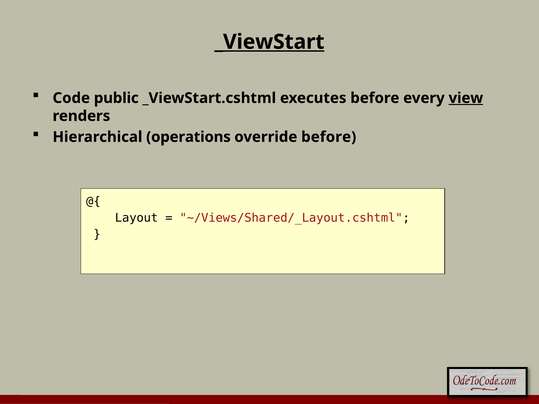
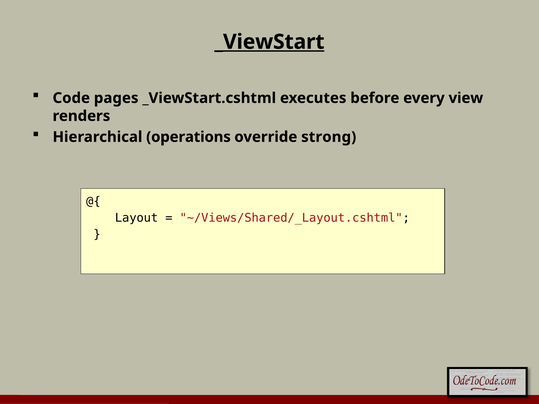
public: public -> pages (116, 98)
view underline: present -> none (466, 98)
override before: before -> strong (329, 137)
